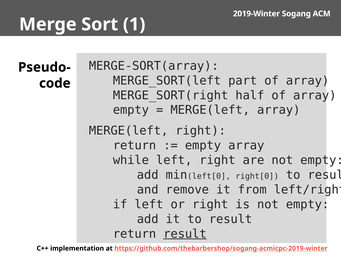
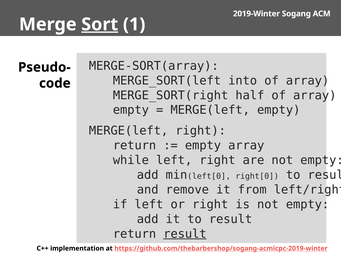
Sort underline: none -> present (100, 24)
part: part -> into (243, 80)
MERGE(left array: array -> empty (279, 110)
